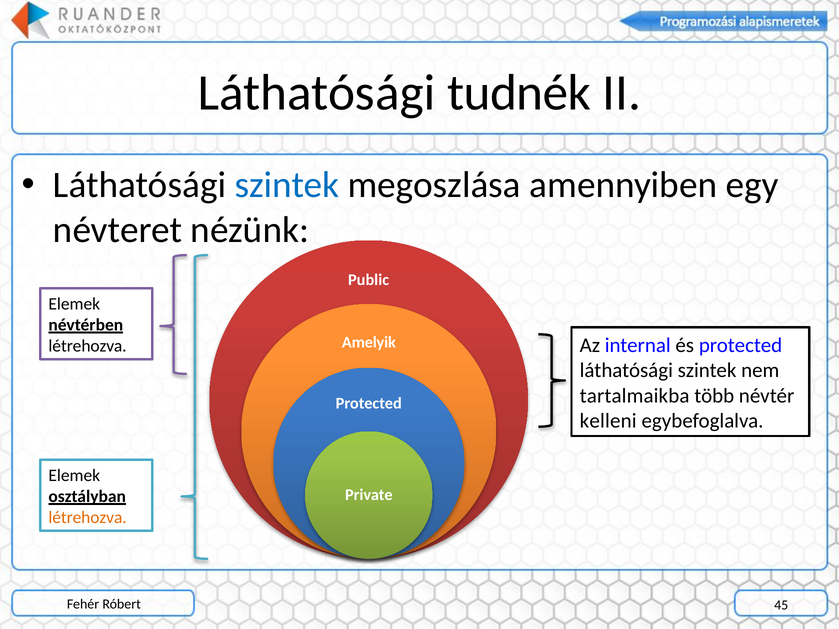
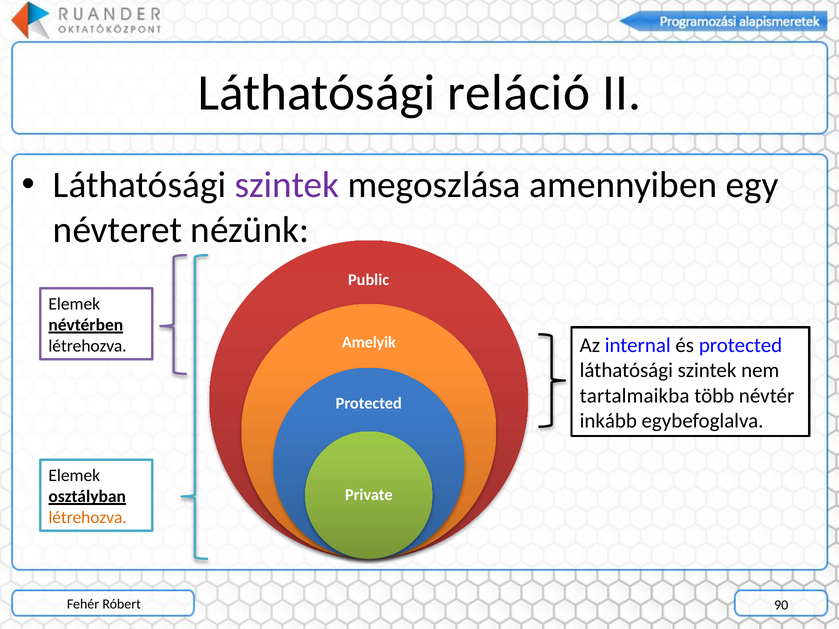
tudnék: tudnék -> reláció (519, 93)
szintek colour: blue -> purple (287, 185)
kelleni: kelleni -> inkább (608, 421)
45: 45 -> 90 (781, 605)
